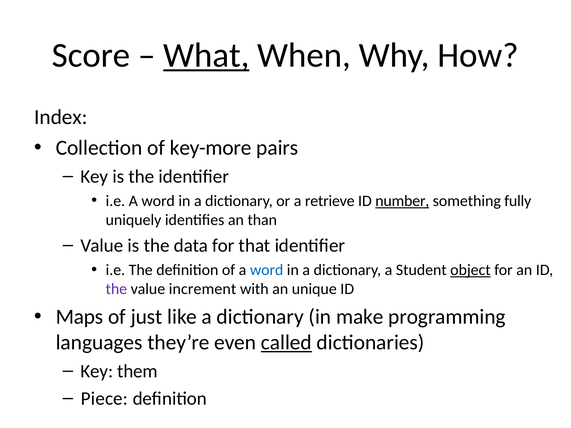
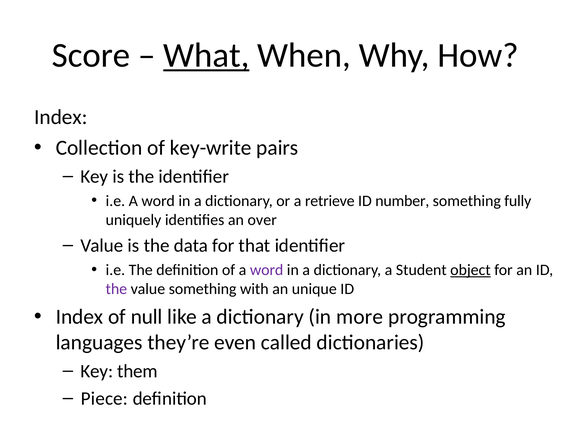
key-more: key-more -> key-write (211, 148)
number underline: present -> none (402, 201)
than: than -> over (262, 220)
word colour: blue -> purple (267, 270)
value increment: increment -> something (203, 289)
Maps: Maps -> Index (79, 317)
just: just -> null (147, 317)
make: make -> more (360, 317)
called underline: present -> none (286, 343)
